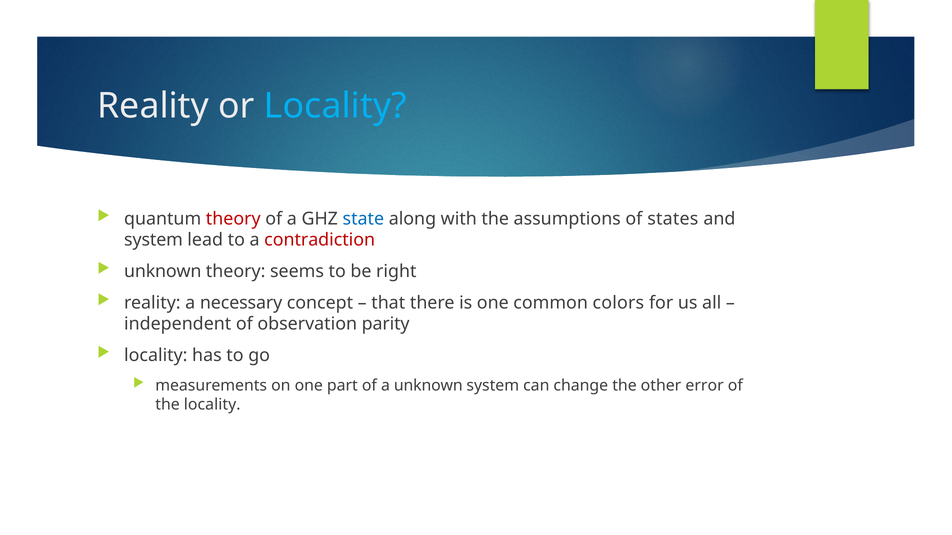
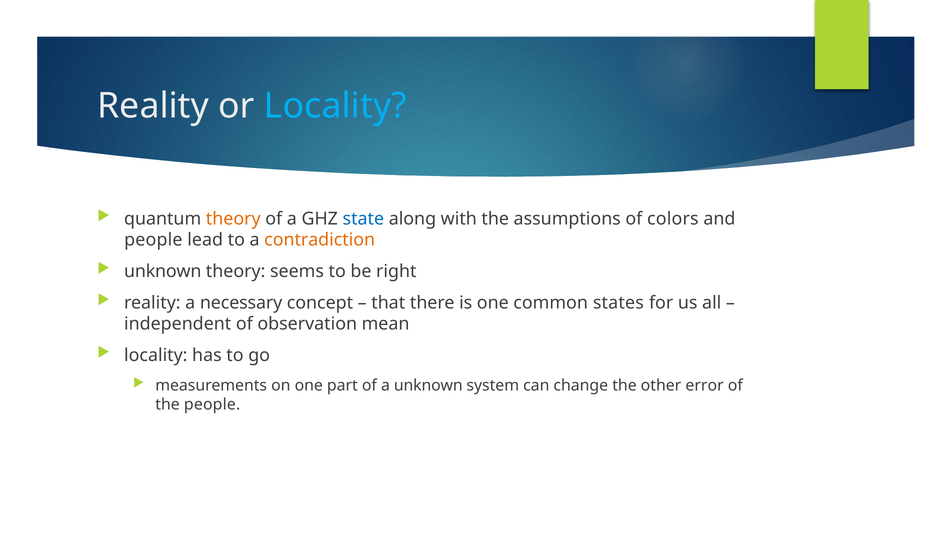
theory colour: red -> orange (233, 219)
states: states -> colors (673, 219)
system: system -> people (153, 240)
contradiction colour: red -> orange (320, 240)
colors: colors -> states (618, 303)
parity: parity -> mean (386, 324)
the locality: locality -> people (212, 405)
